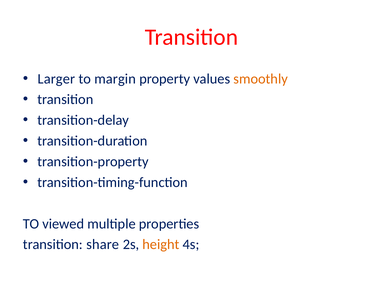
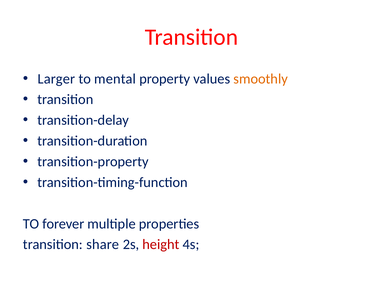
margin: margin -> mental (115, 79)
viewed: viewed -> forever (63, 223)
height colour: orange -> red (161, 244)
